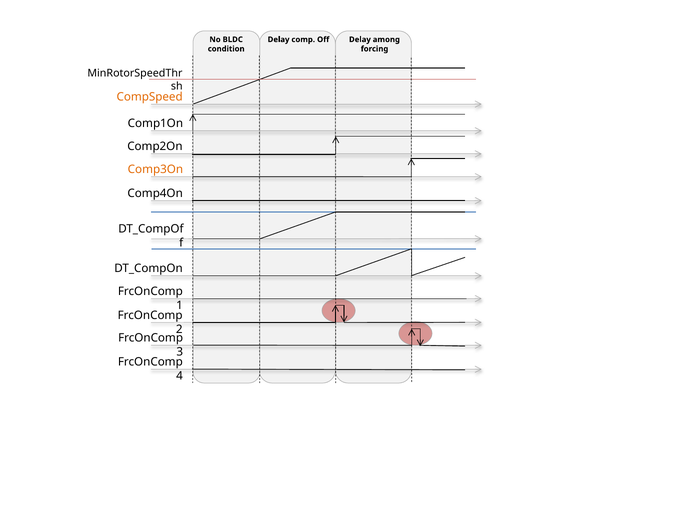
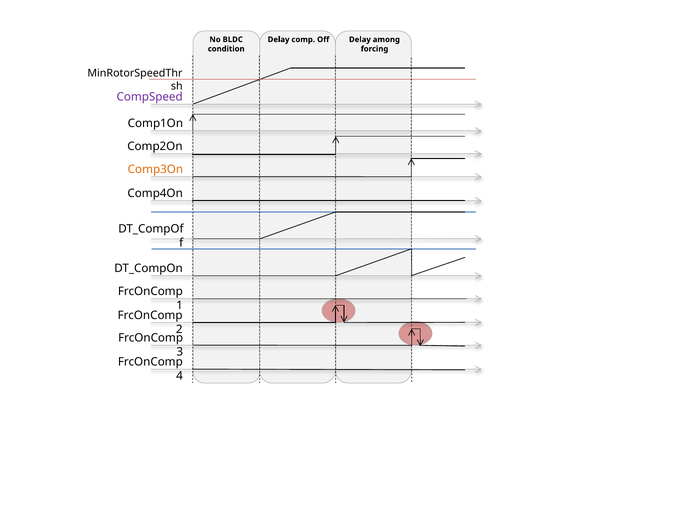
CompSpeed colour: orange -> purple (150, 97)
